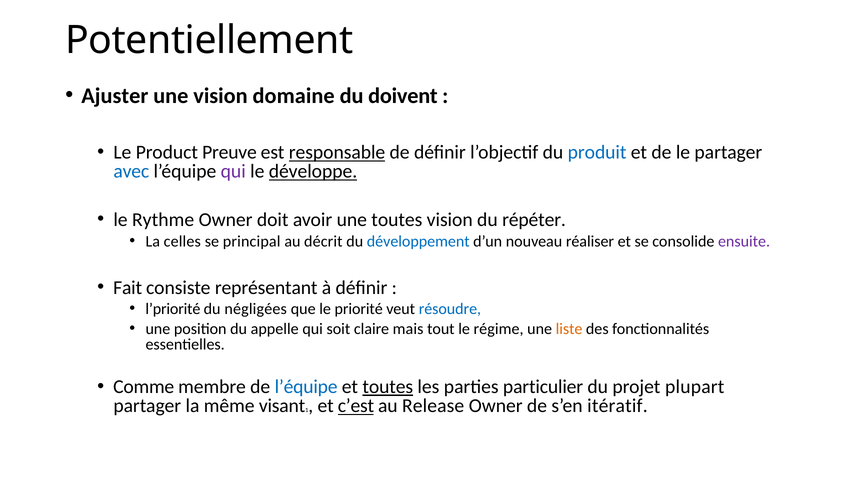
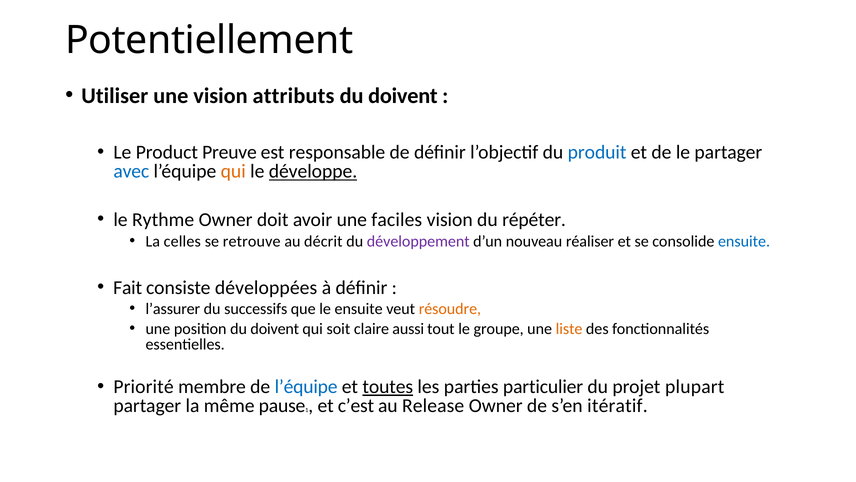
Ajuster: Ajuster -> Utiliser (115, 96)
domaine: domaine -> attributs (294, 96)
responsable underline: present -> none (337, 152)
qui colour: purple -> orange (233, 171)
une toutes: toutes -> faciles (397, 220)
principal: principal -> retrouve (252, 241)
développement colour: blue -> purple (418, 241)
ensuite colour: purple -> blue (744, 241)
représentant: représentant -> développées (266, 287)
l’priorité: l’priorité -> l’assurer (173, 309)
négligées: négligées -> successifs (256, 309)
le priorité: priorité -> ensuite (359, 309)
résoudre colour: blue -> orange (450, 309)
position du appelle: appelle -> doivent (275, 328)
mais: mais -> aussi (408, 328)
régime: régime -> groupe (499, 328)
Comme: Comme -> Priorité (144, 386)
visant: visant -> pause (282, 405)
c’est underline: present -> none (356, 405)
